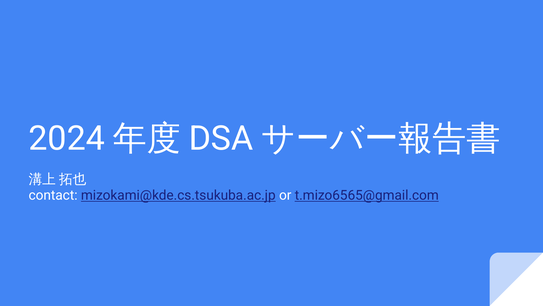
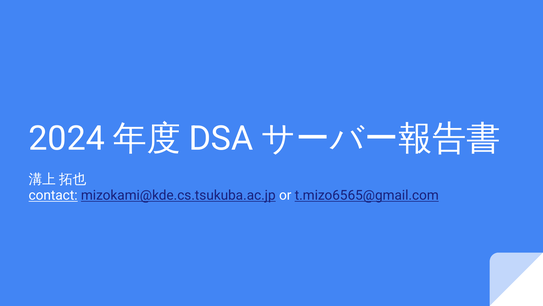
contact underline: none -> present (53, 195)
